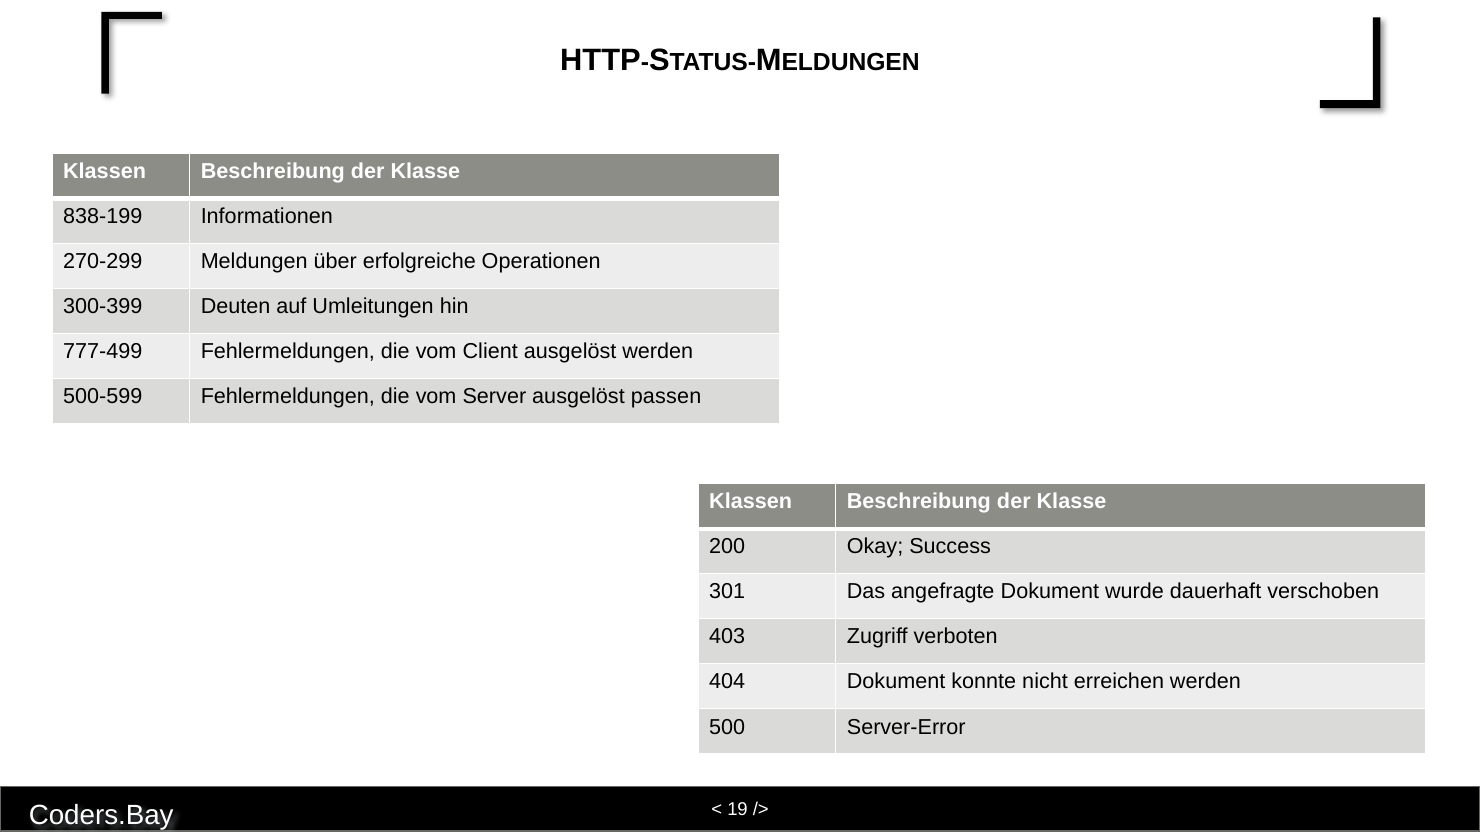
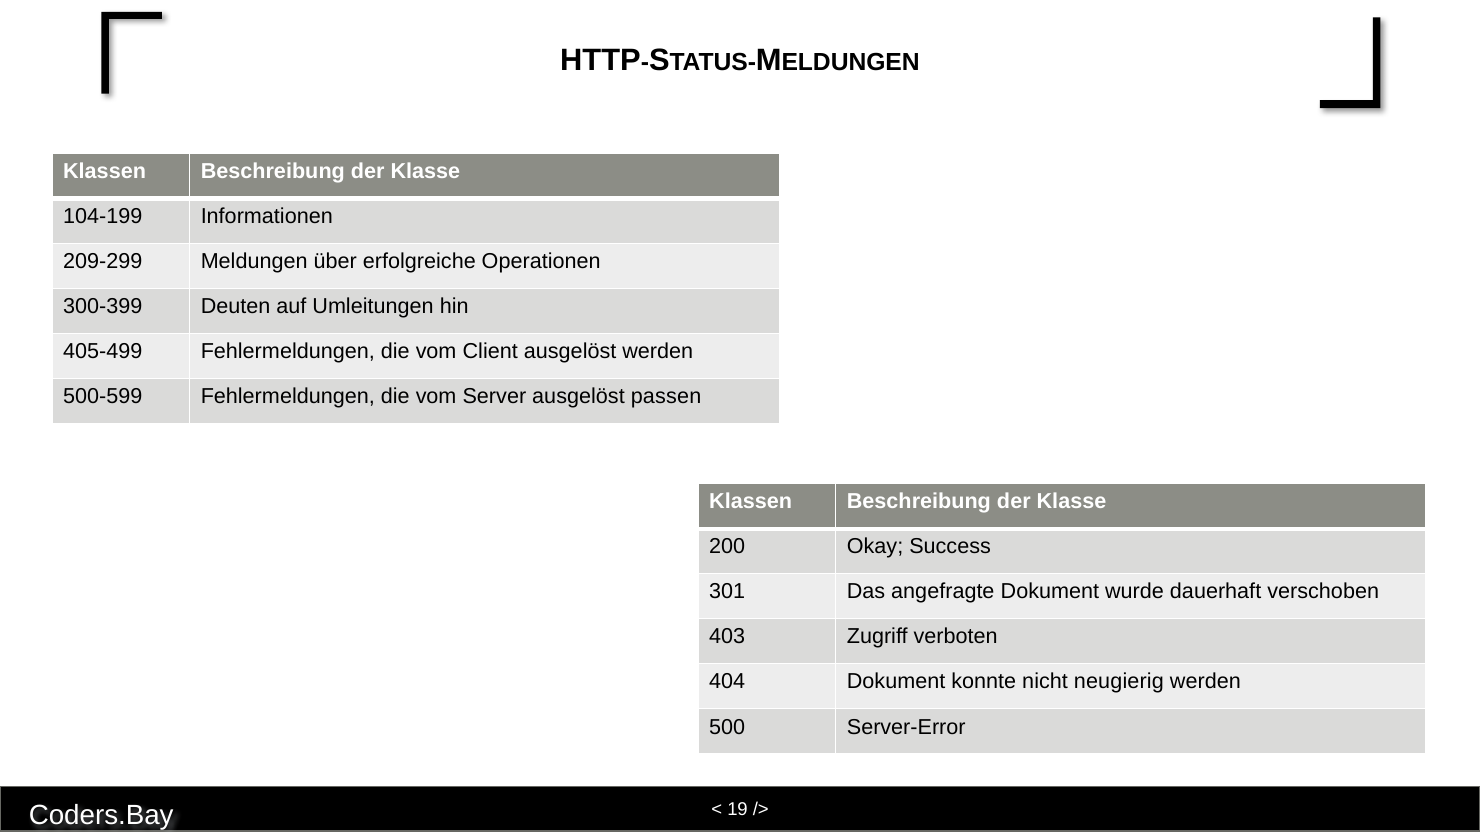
838-199: 838-199 -> 104-199 (103, 216)
270-299: 270-299 -> 209-299 (103, 261)
777-499: 777-499 -> 405-499 (103, 351)
erreichen: erreichen -> neugierig (1119, 681)
